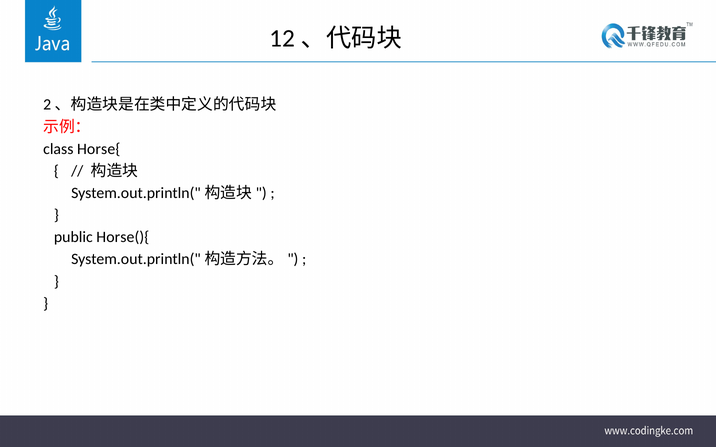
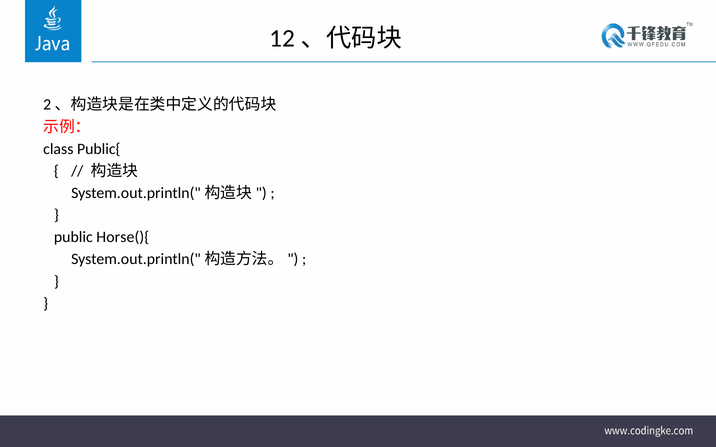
Horse{: Horse{ -> Public{ (99, 149)
